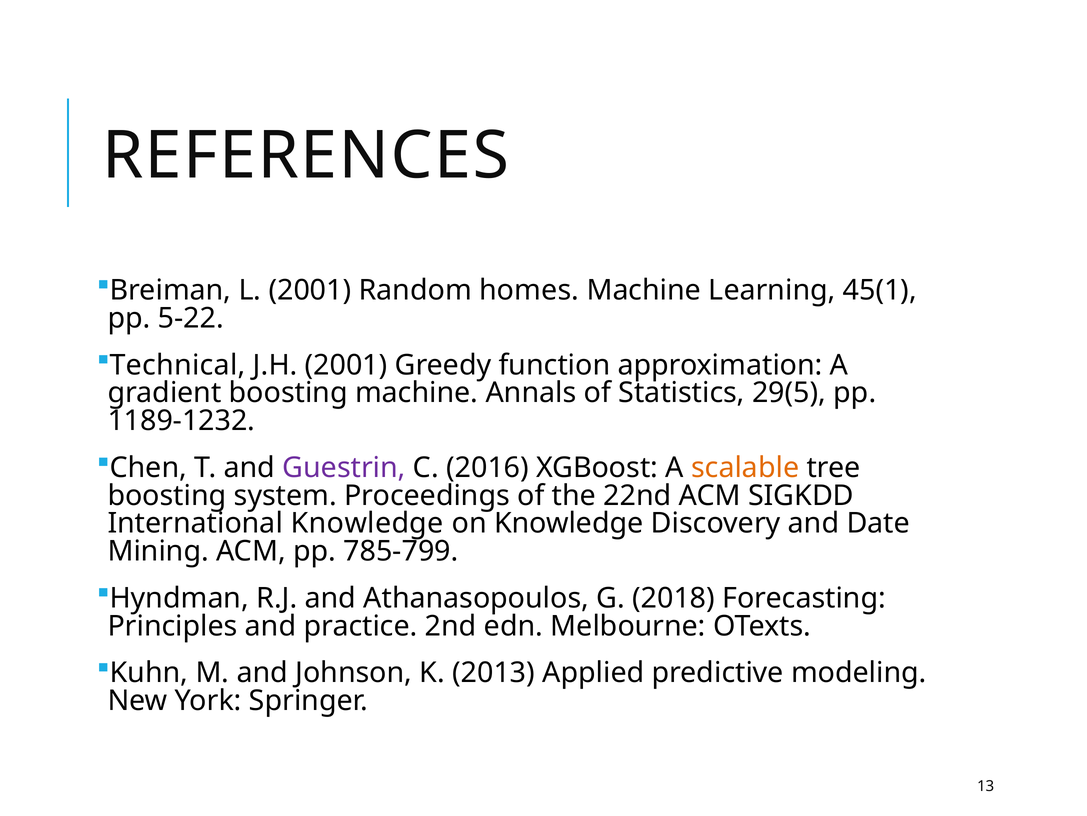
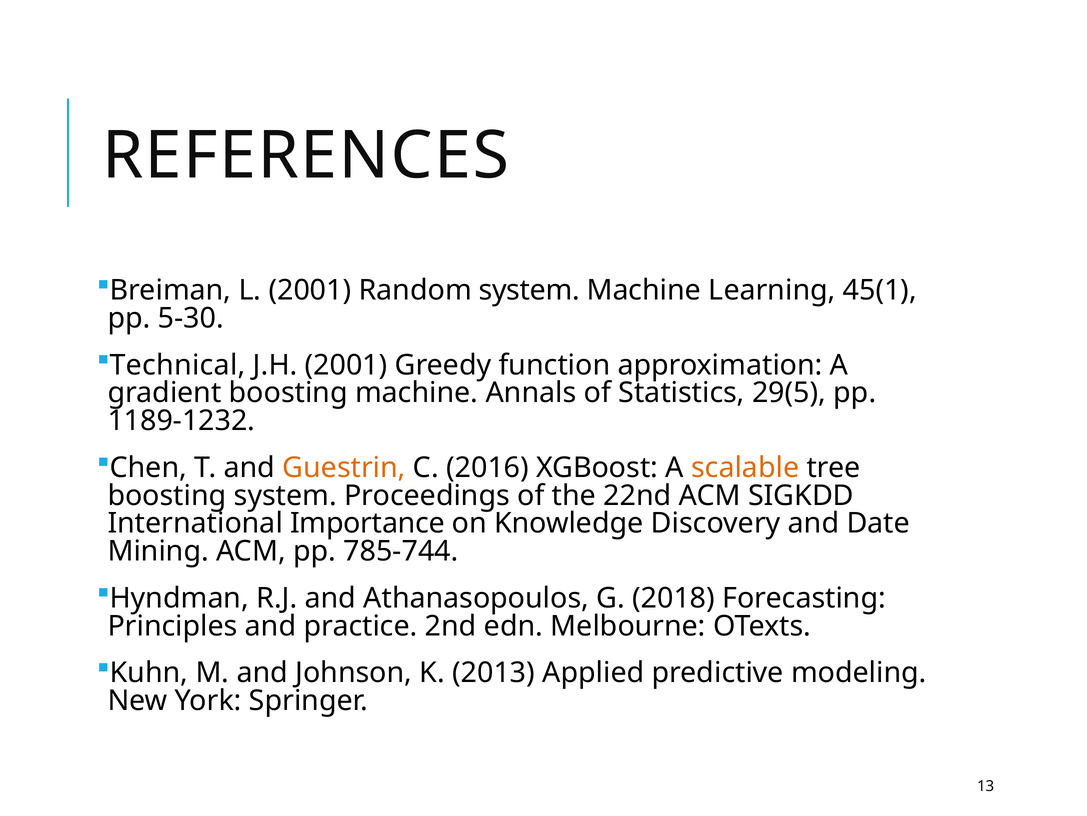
Random homes: homes -> system (529, 290)
5-22: 5-22 -> 5-30 (191, 318)
Guestrin colour: purple -> orange (344, 467)
International Knowledge: Knowledge -> Importance (367, 523)
785-799: 785-799 -> 785-744 (401, 551)
